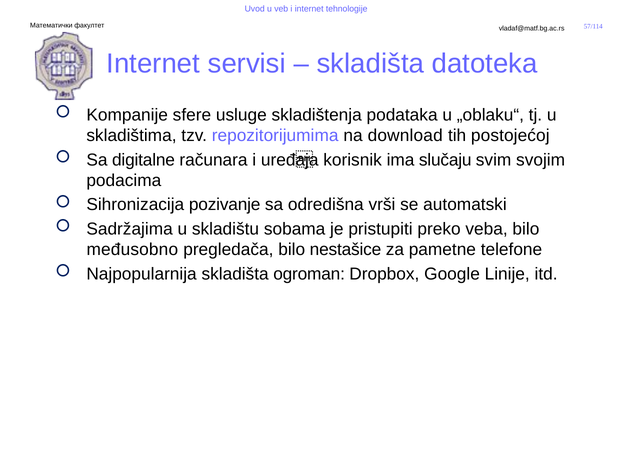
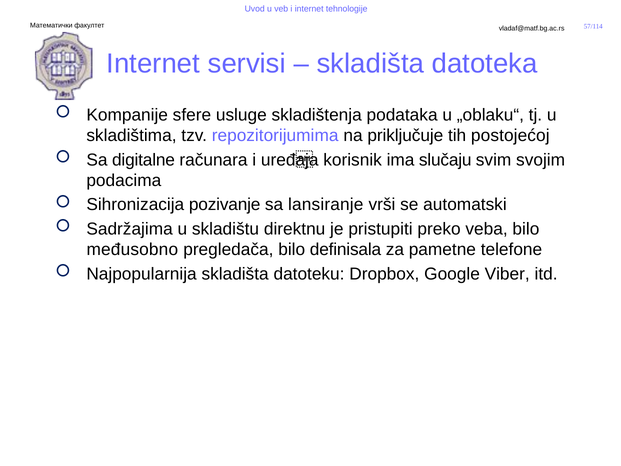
download: download -> priključuje (405, 136)
odredišna: odredišna -> lansiranje (326, 205)
sobama: sobama -> direktnu (295, 229)
nestašice: nestašice -> definisala (346, 250)
ogroman: ogroman -> datoteku (309, 274)
Linije: Linije -> Viber (507, 274)
